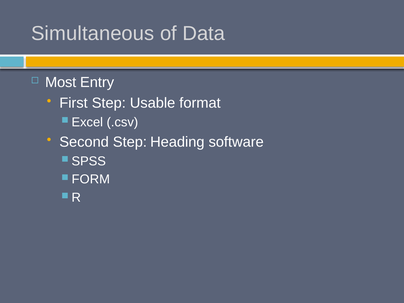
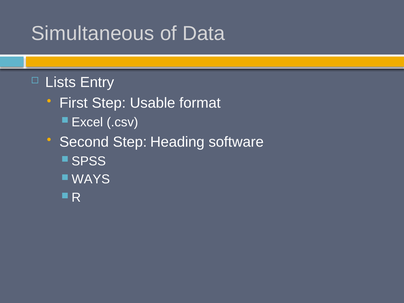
Most: Most -> Lists (61, 82)
FORM: FORM -> WAYS (91, 179)
